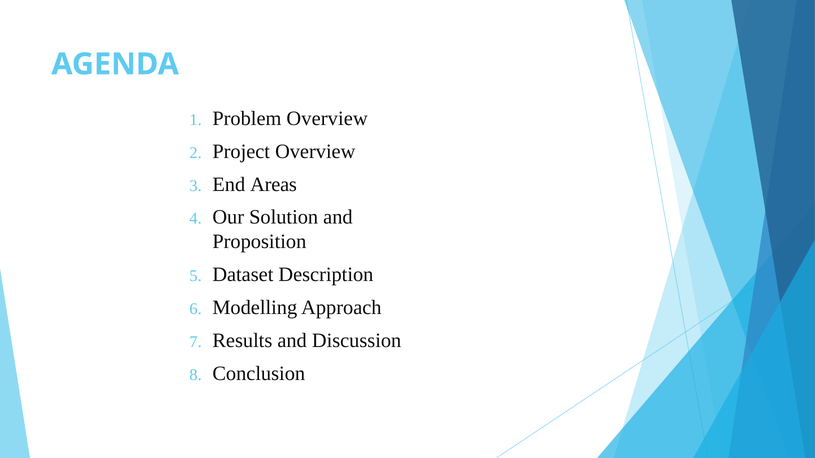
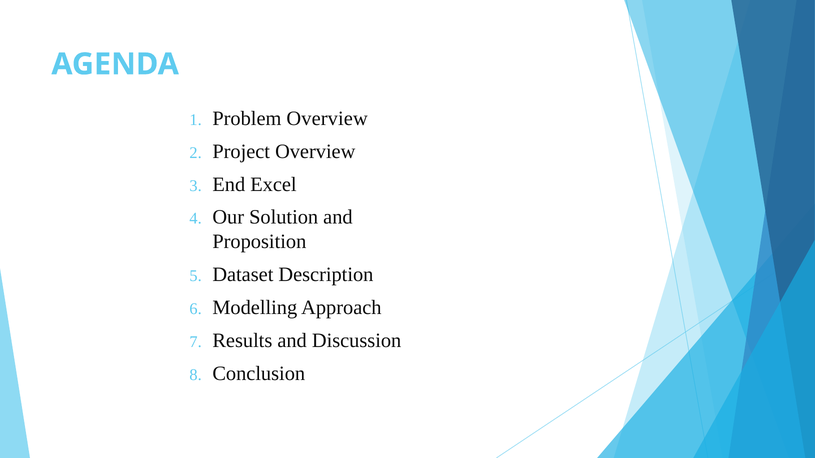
Areas: Areas -> Excel (273, 184)
